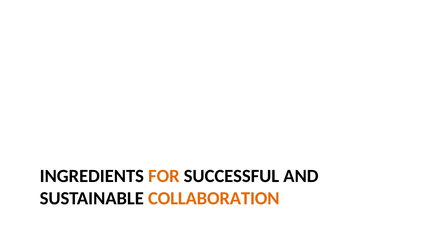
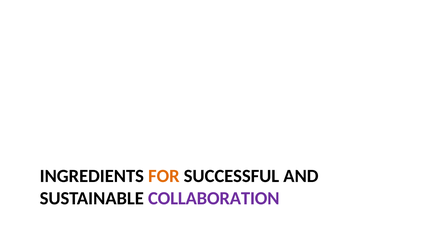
COLLABORATION colour: orange -> purple (214, 198)
